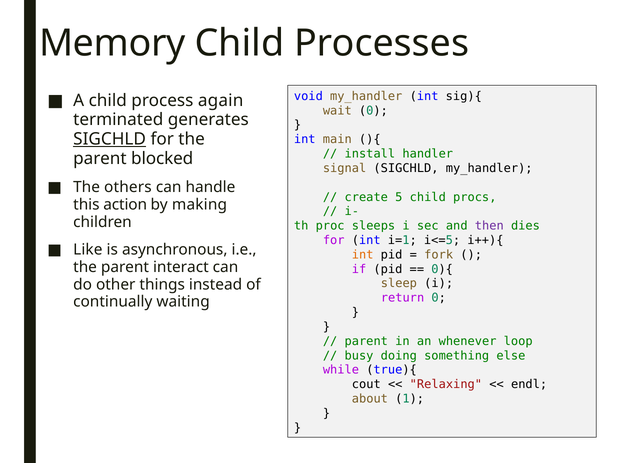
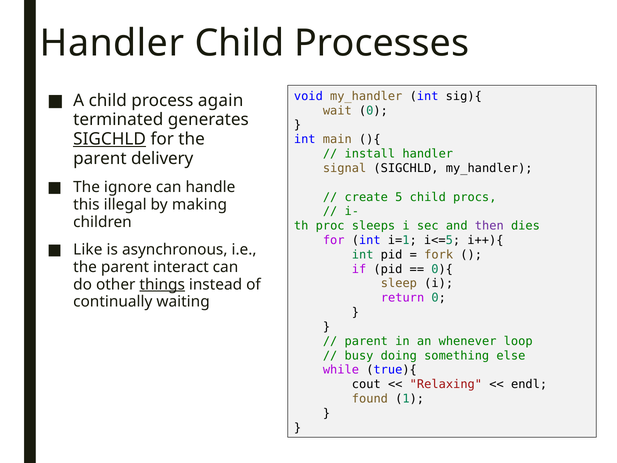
Memory: Memory -> Handler (112, 43)
blocked: blocked -> delivery (162, 158)
others: others -> ignore (128, 187)
action: action -> illegal (125, 204)
int colour: orange -> green (363, 255)
things underline: none -> present (162, 284)
about: about -> found (370, 399)
